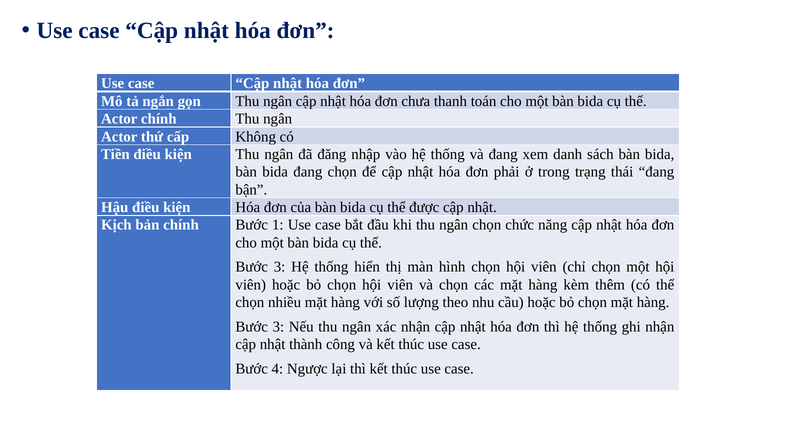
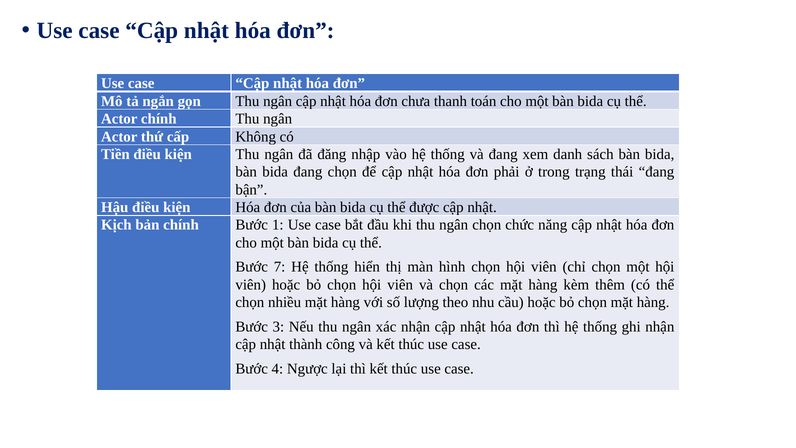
3: 3 -> 7 (280, 267)
